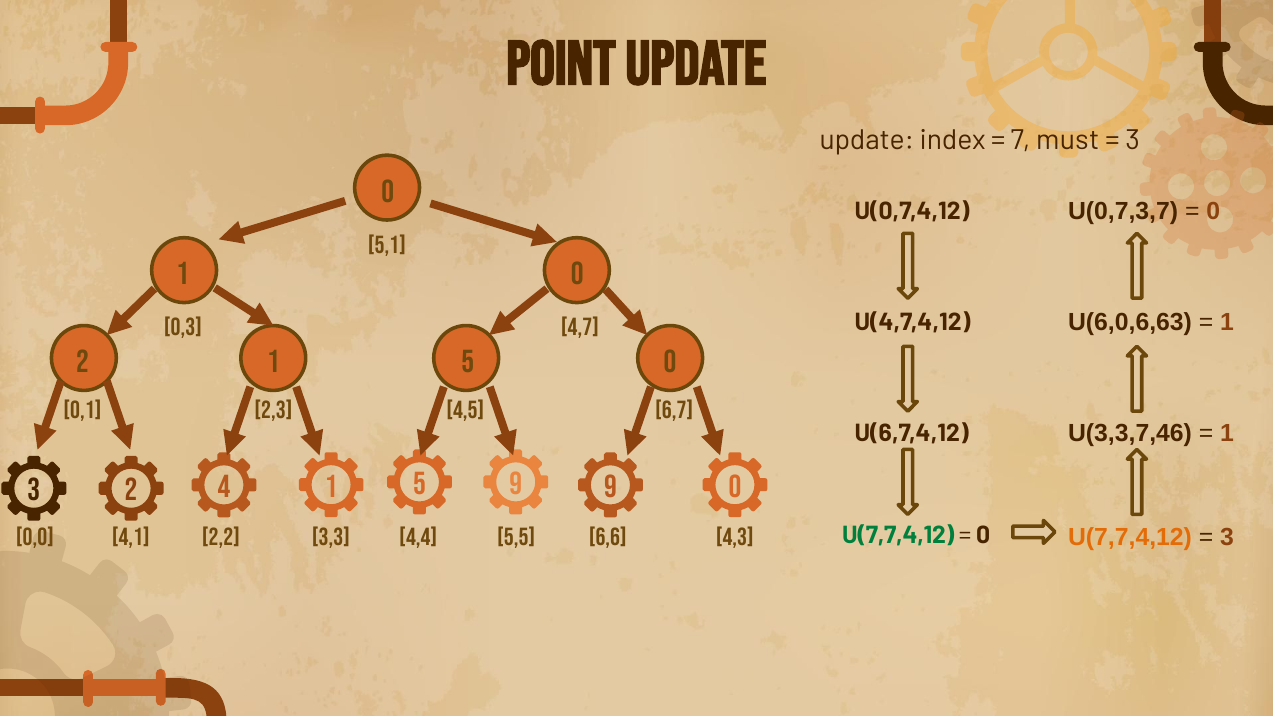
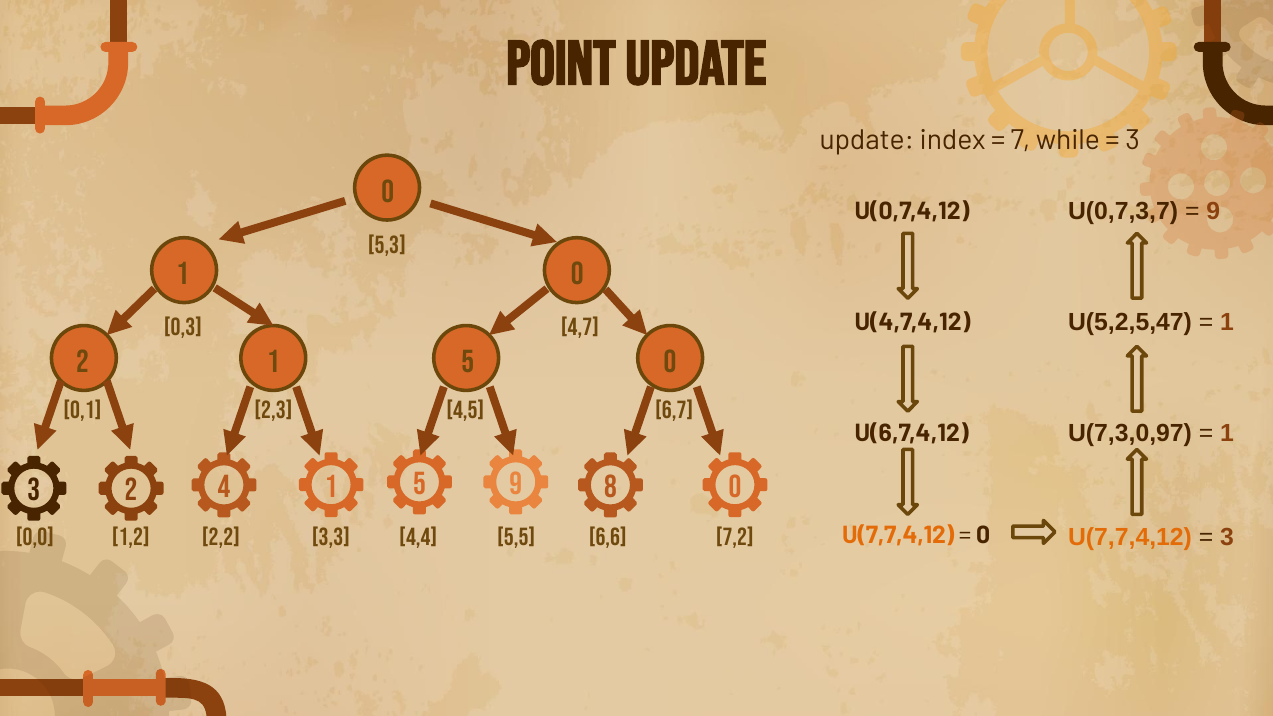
must: must -> while (1068, 140)
0: 0 -> 9 (1213, 211)
5,1: 5,1 -> 5,3 (387, 246)
U(6,0,6,63: U(6,0,6,63 -> U(5,2,5,47 (1130, 322)
U(3,3,7,46: U(3,3,7,46 -> U(7,3,0,97 (1130, 433)
5 9: 9 -> 8 (610, 487)
U(7,7,4,12 colour: green -> orange (898, 535)
4,1: 4,1 -> 1,2 (131, 537)
4,3: 4,3 -> 7,2 (735, 537)
